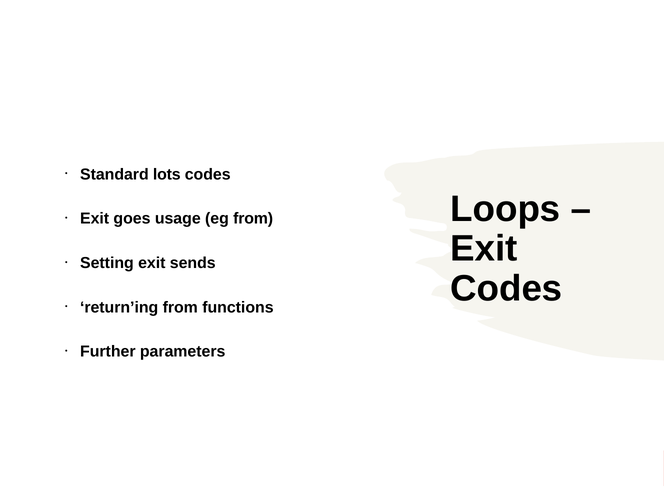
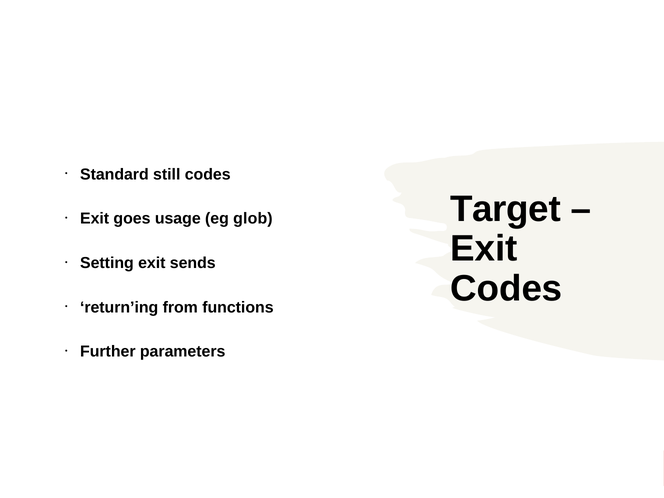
lots: lots -> still (167, 174)
Loops: Loops -> Target (505, 209)
eg from: from -> glob (253, 219)
